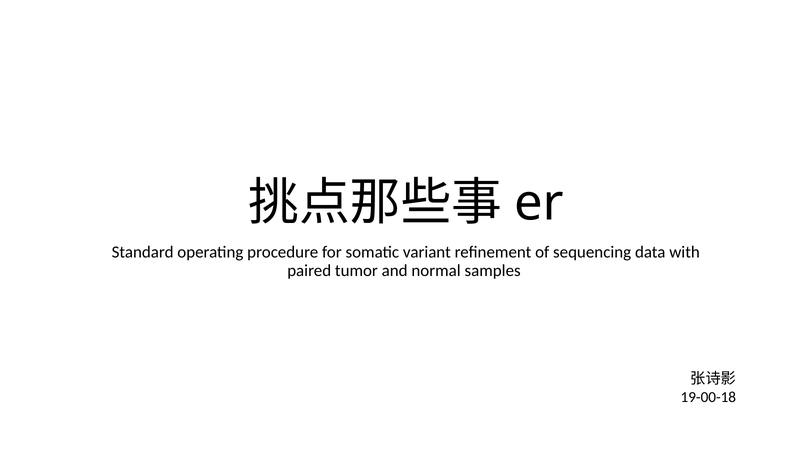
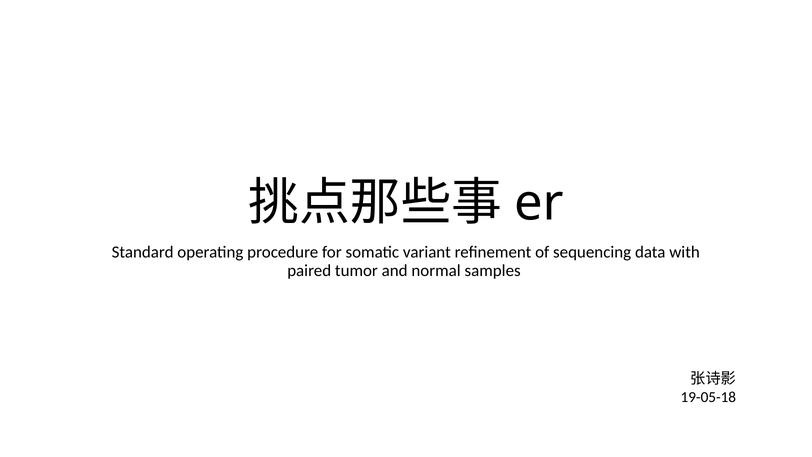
19-00-18: 19-00-18 -> 19-05-18 (708, 397)
